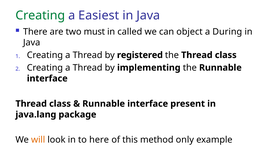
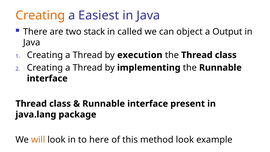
Creating colour: green -> orange (40, 15)
must: must -> stack (94, 32)
During: During -> Output (227, 32)
registered: registered -> execution (140, 55)
method only: only -> look (185, 140)
